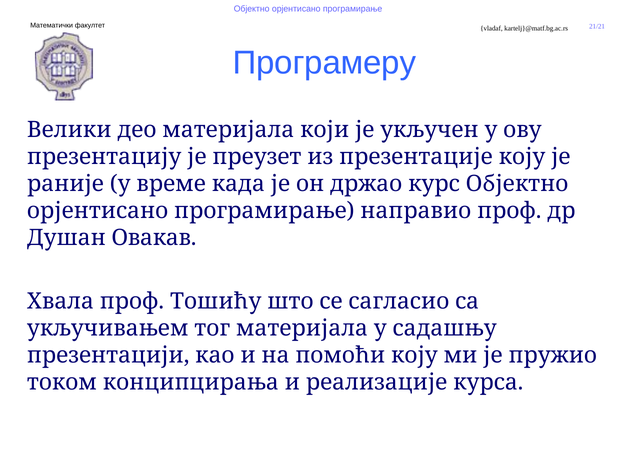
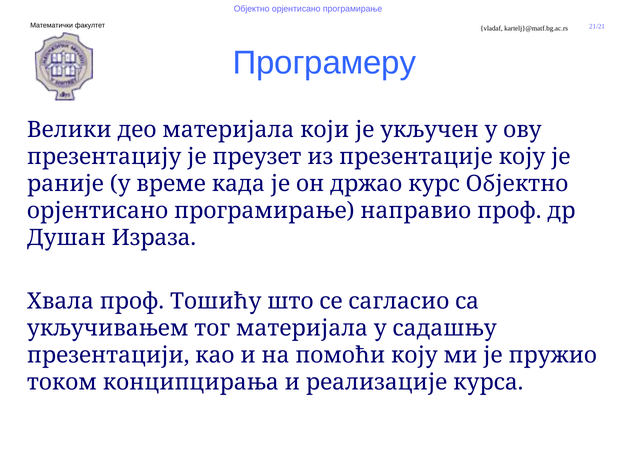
Овакав: Овакав -> Израза (154, 238)
